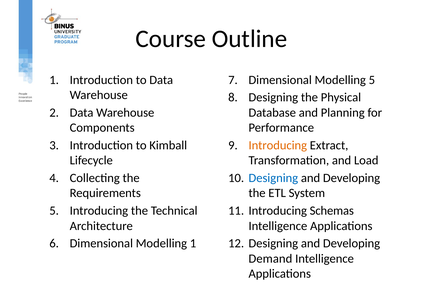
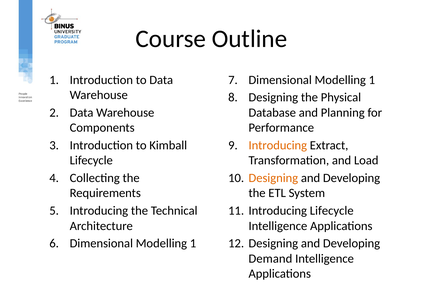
5: 5 -> 1 (372, 80)
Designing colour: blue -> orange (273, 178)
Introducing Schemas: Schemas -> Lifecycle (332, 210)
